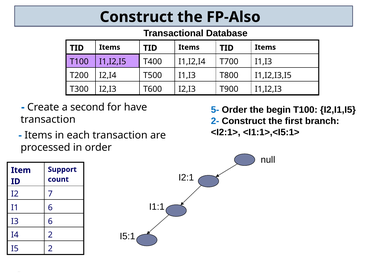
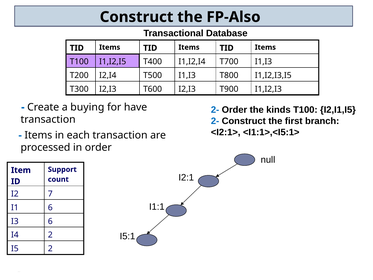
second: second -> buying (87, 107)
5-: 5- -> 2- (215, 110)
begin: begin -> kinds (278, 110)
